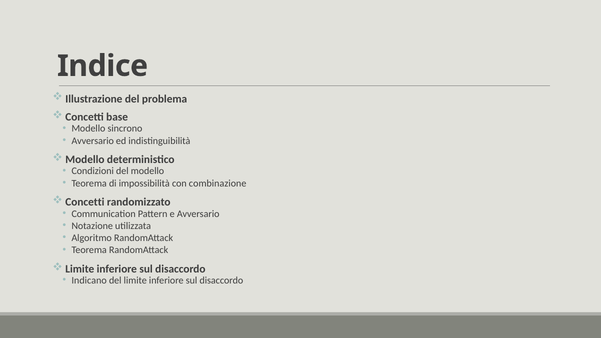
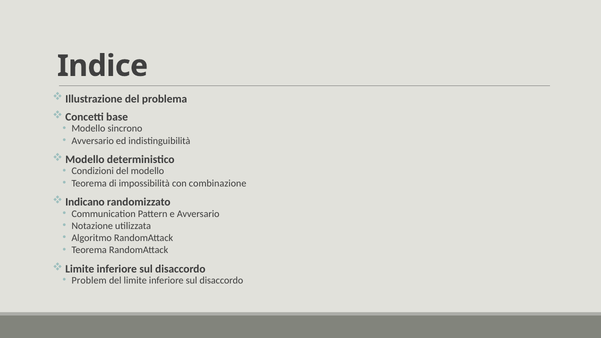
Concetti: Concetti -> Indicano (85, 202)
Indicano: Indicano -> Problem (89, 281)
